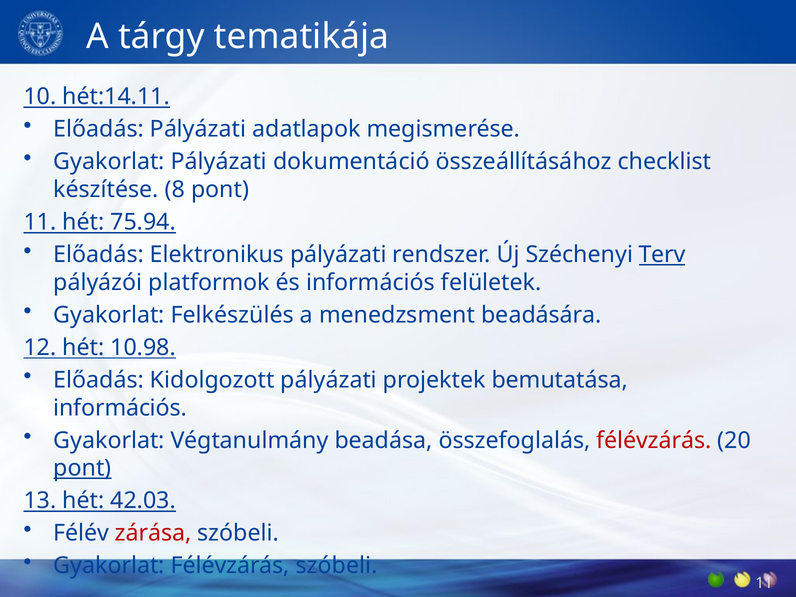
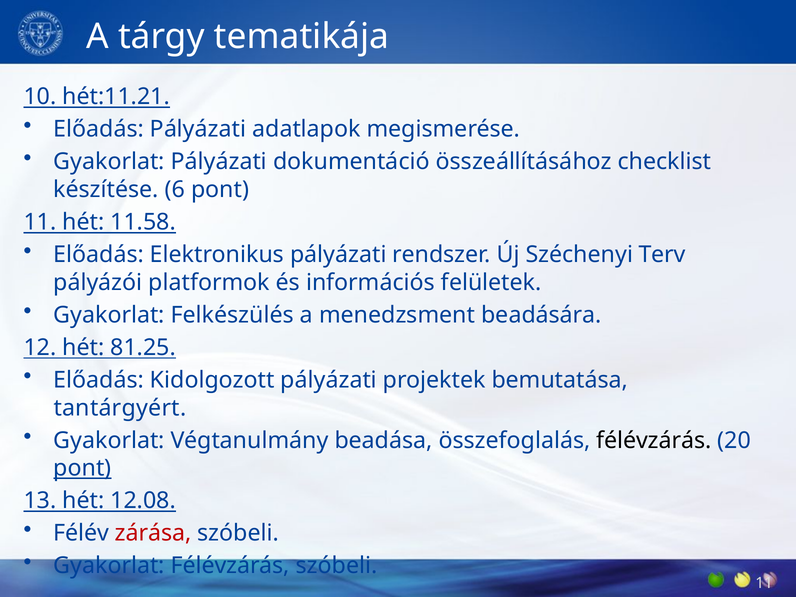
hét:14.11: hét:14.11 -> hét:11.21 (116, 97)
8: 8 -> 6 (175, 190)
75.94: 75.94 -> 11.58 (143, 222)
Terv underline: present -> none (662, 255)
10.98: 10.98 -> 81.25 (143, 347)
információs: információs -> tantárgyért (120, 408)
félévzárás colour: red -> black (654, 440)
42.03: 42.03 -> 12.08 (143, 501)
